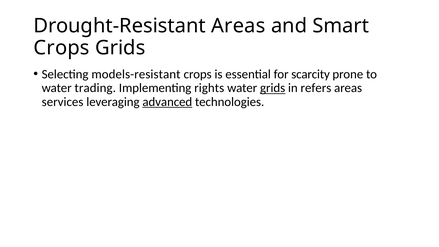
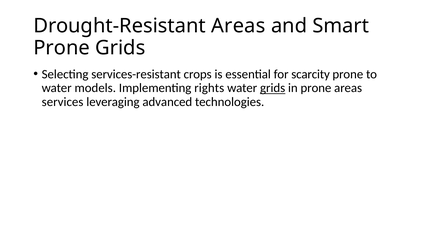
Crops: Crops -> Prone (62, 48)
models-resistant: models-resistant -> services-resistant (136, 74)
trading: trading -> models (95, 88)
in refers: refers -> prone (316, 88)
advanced underline: present -> none (167, 102)
